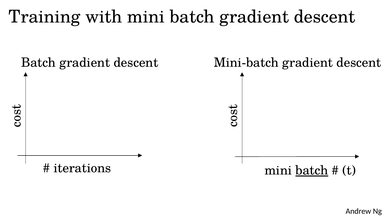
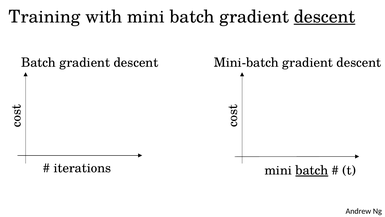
descent underline: none -> present (325, 17)
